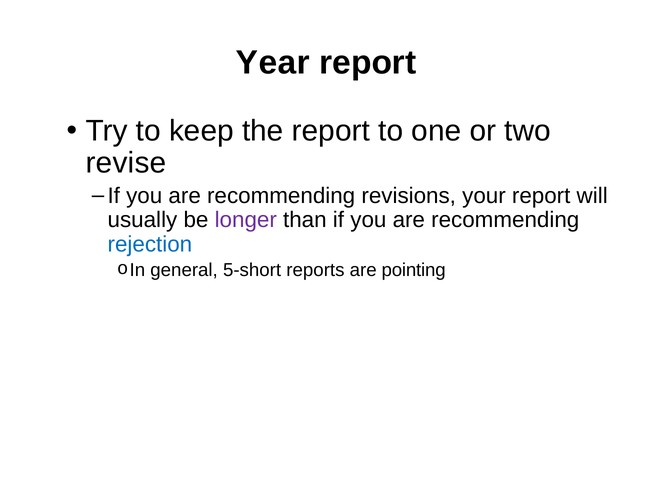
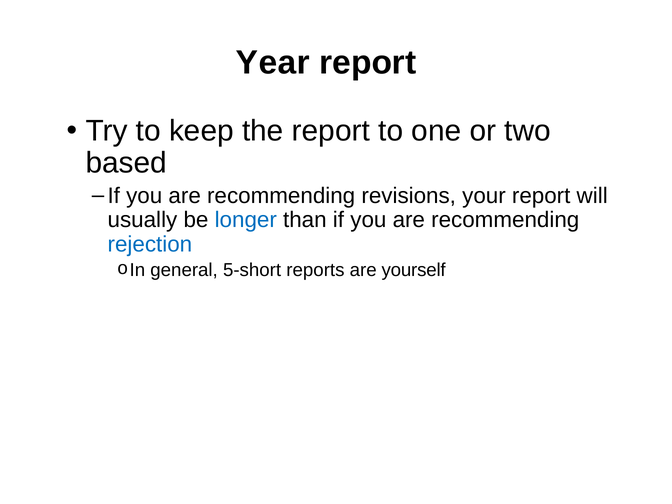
revise: revise -> based (126, 163)
longer colour: purple -> blue (246, 220)
pointing: pointing -> yourself (414, 270)
